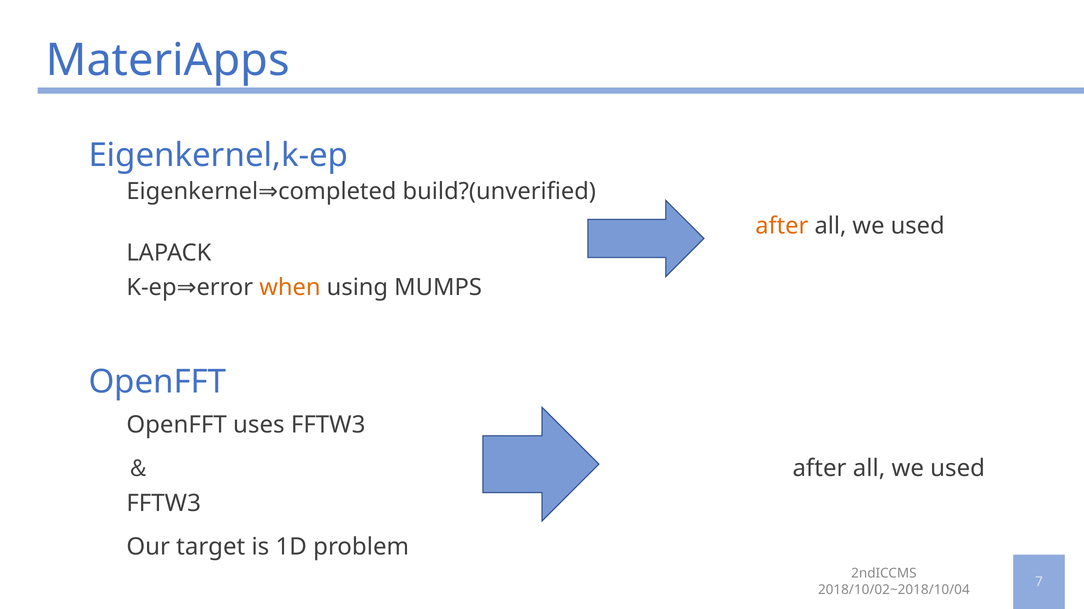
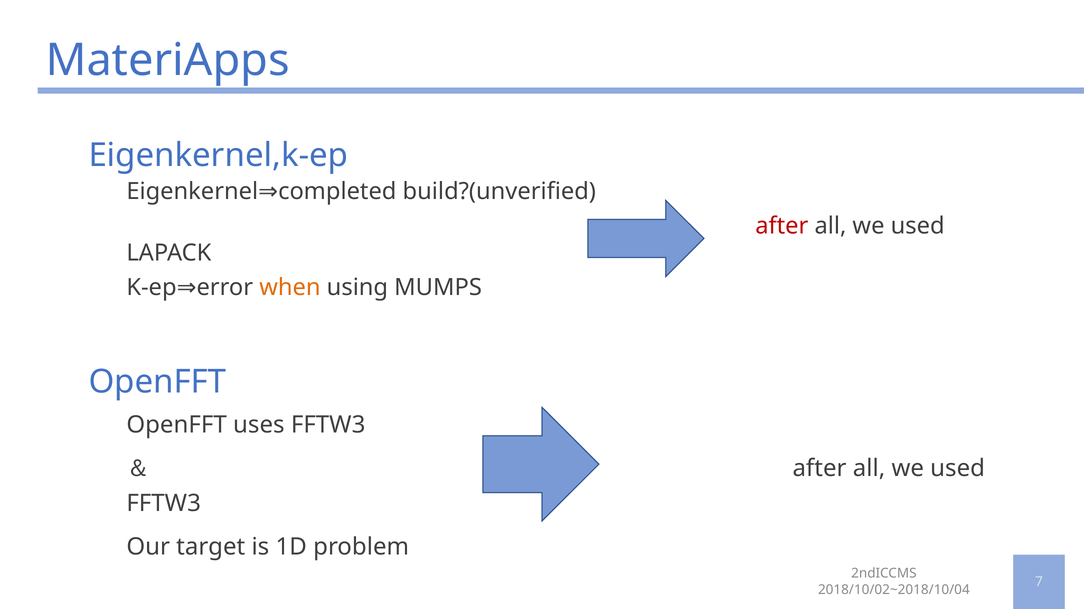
after colour: orange -> red (782, 226)
